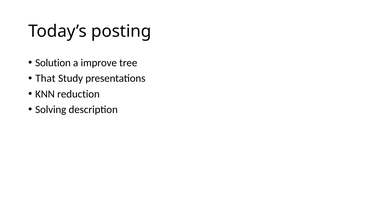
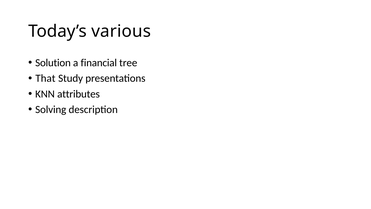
posting: posting -> various (121, 31)
improve: improve -> financial (99, 63)
reduction: reduction -> attributes (79, 94)
